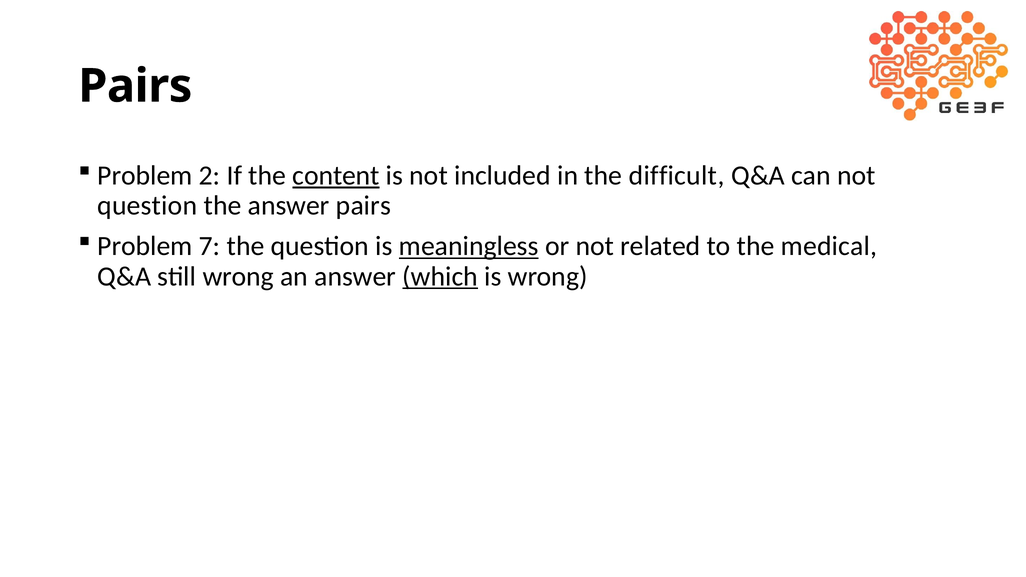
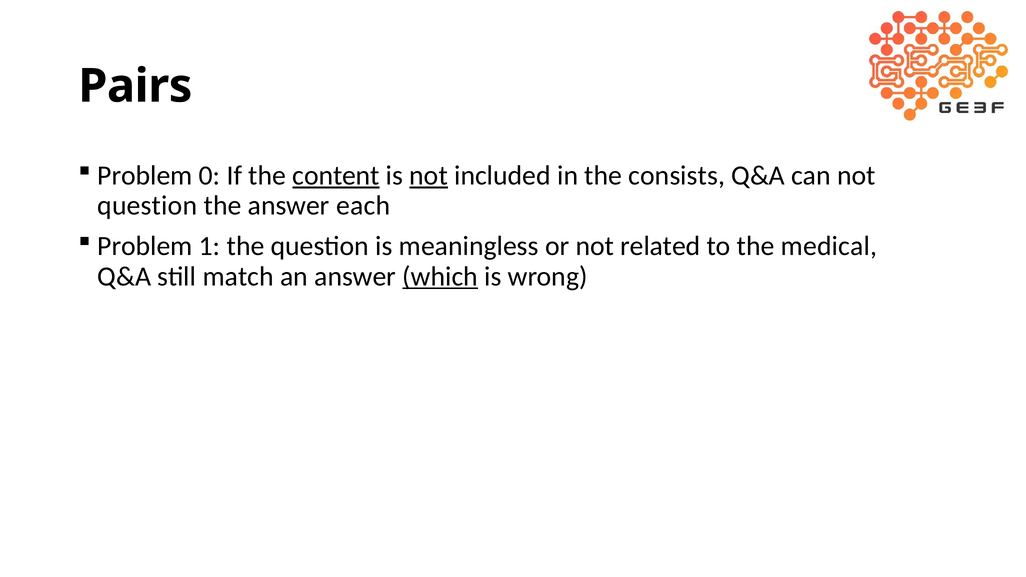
2: 2 -> 0 (210, 176)
not underline: none -> present (429, 176)
difficult: difficult -> consists (677, 176)
answer pairs: pairs -> each (363, 206)
7: 7 -> 1 (210, 246)
meaningless underline: present -> none (469, 246)
still wrong: wrong -> match (238, 276)
